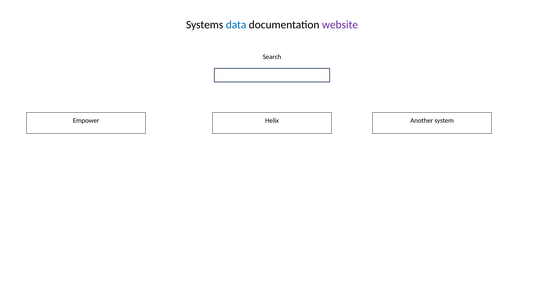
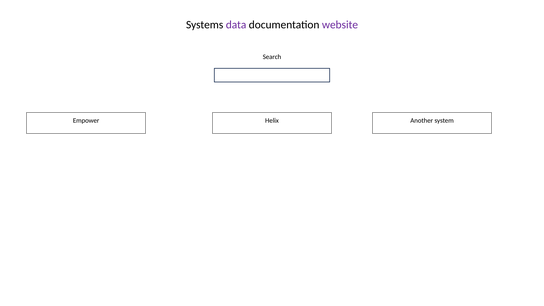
data colour: blue -> purple (236, 25)
